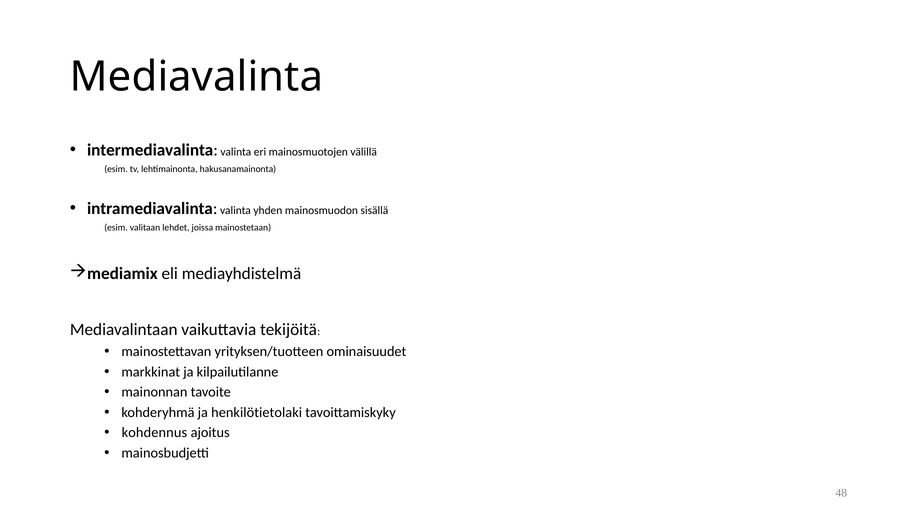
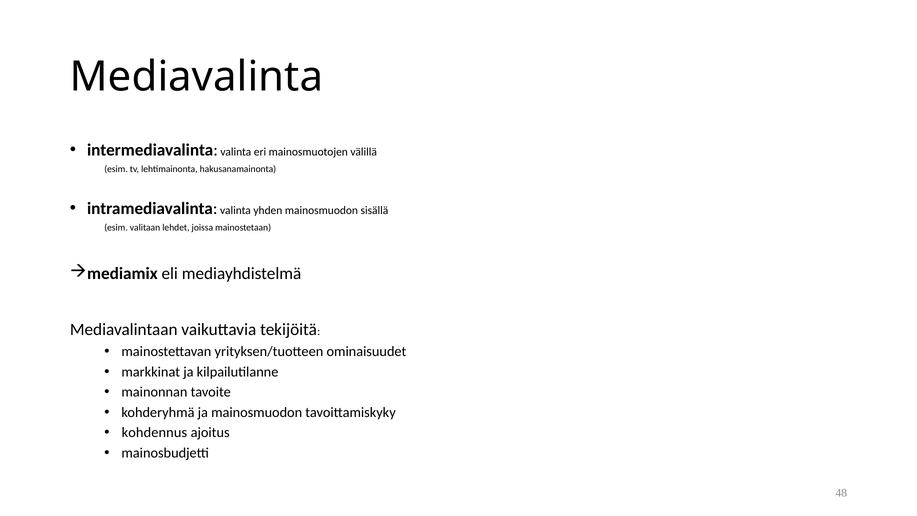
ja henkilötietolaki: henkilötietolaki -> mainosmuodon (257, 412)
